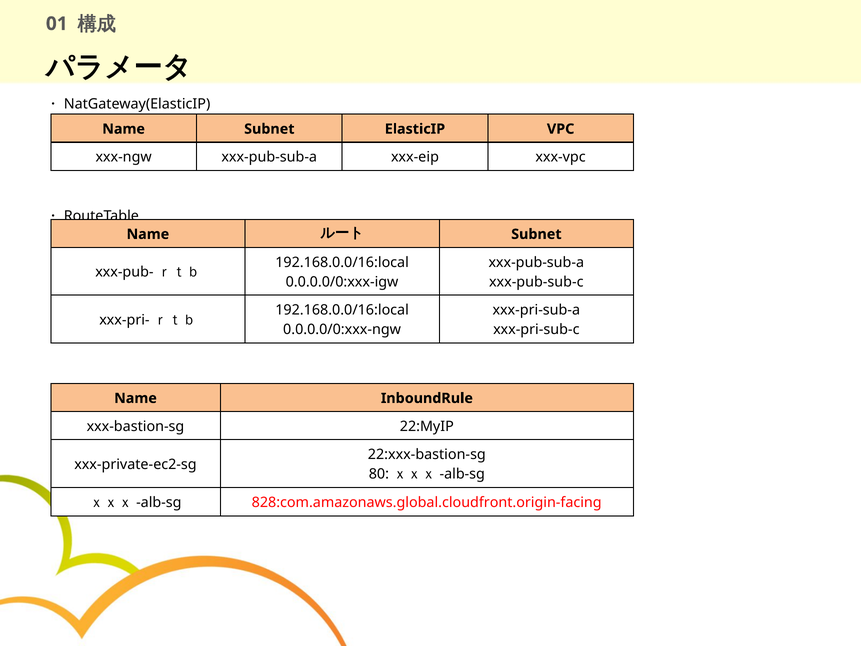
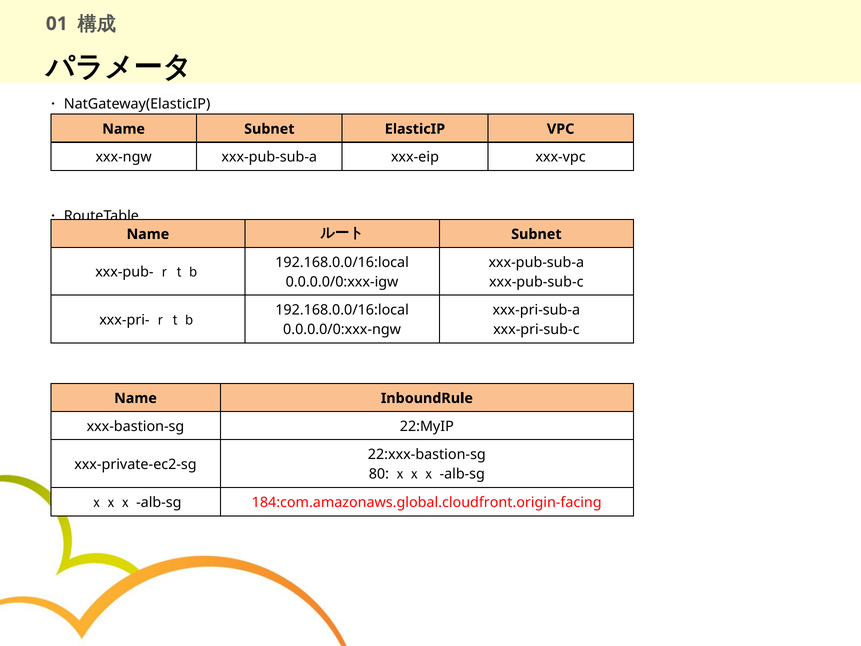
828:com.amazonaws.global.cloudfront.origin-facing: 828:com.amazonaws.global.cloudfront.origin-facing -> 184:com.amazonaws.global.cloudfront.origin-facing (427, 502)
